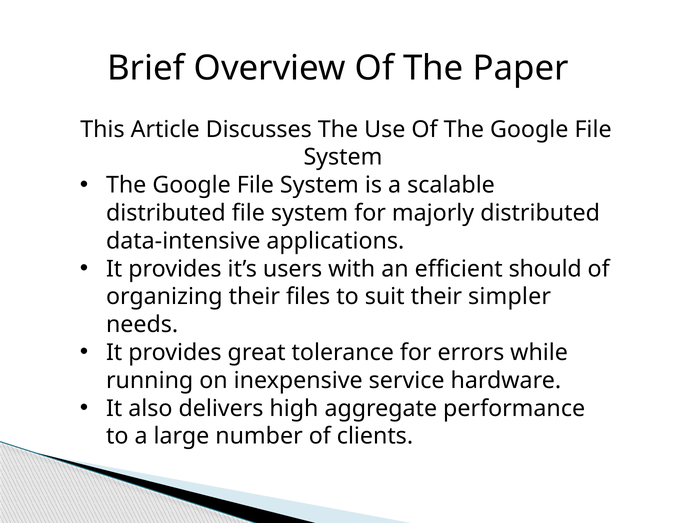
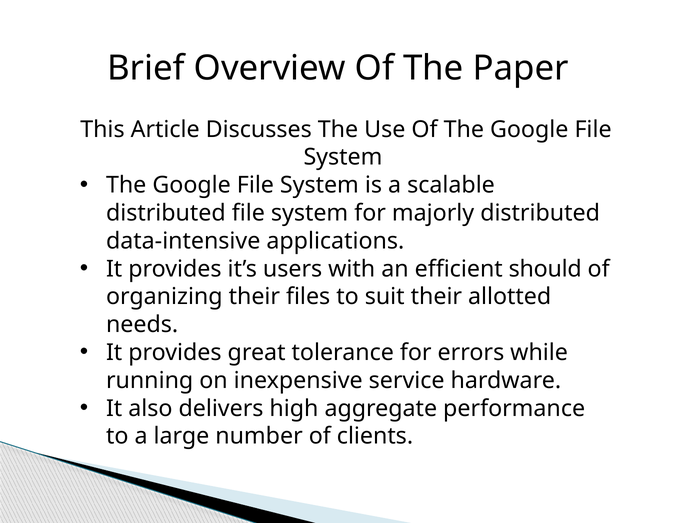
simpler: simpler -> allotted (510, 297)
